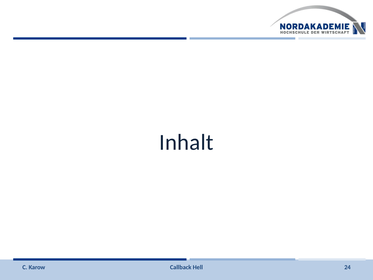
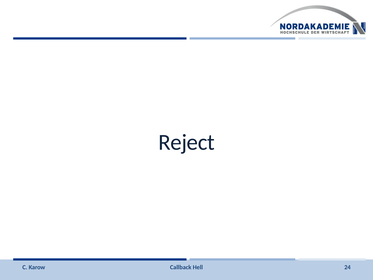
Inhalt: Inhalt -> Reject (187, 142)
